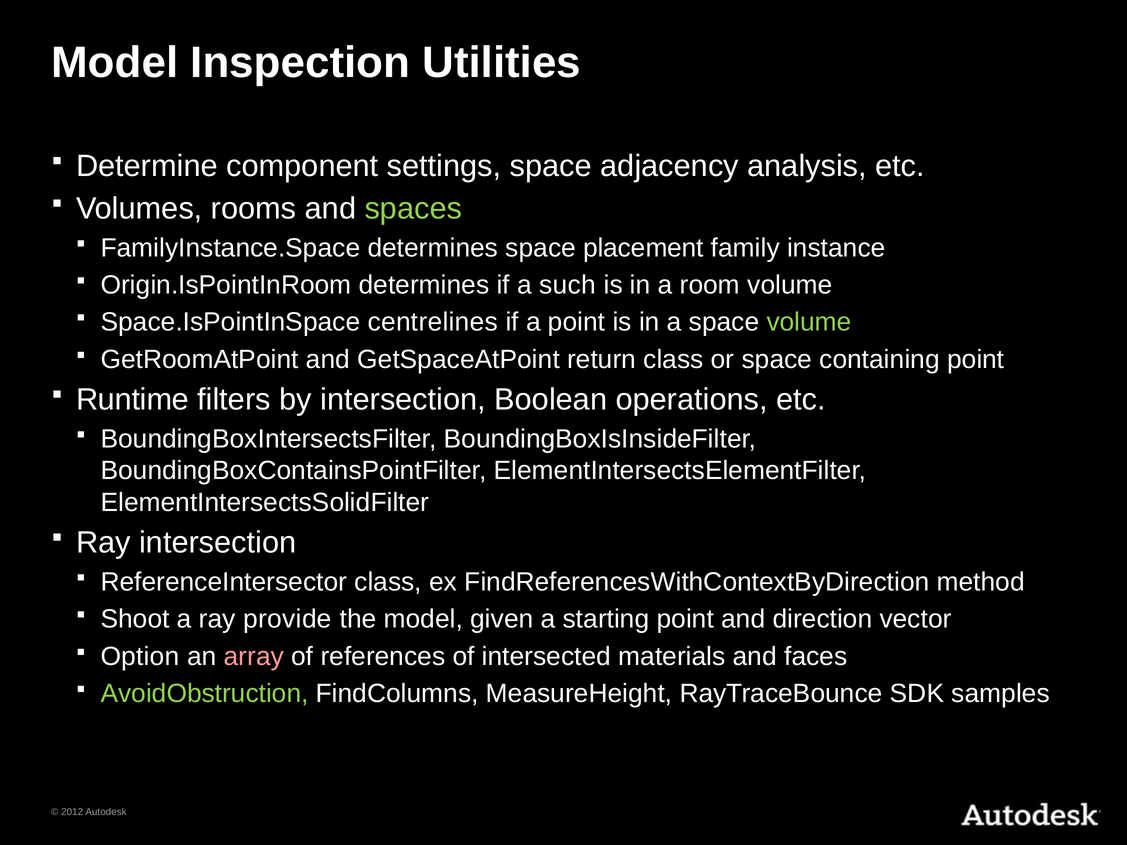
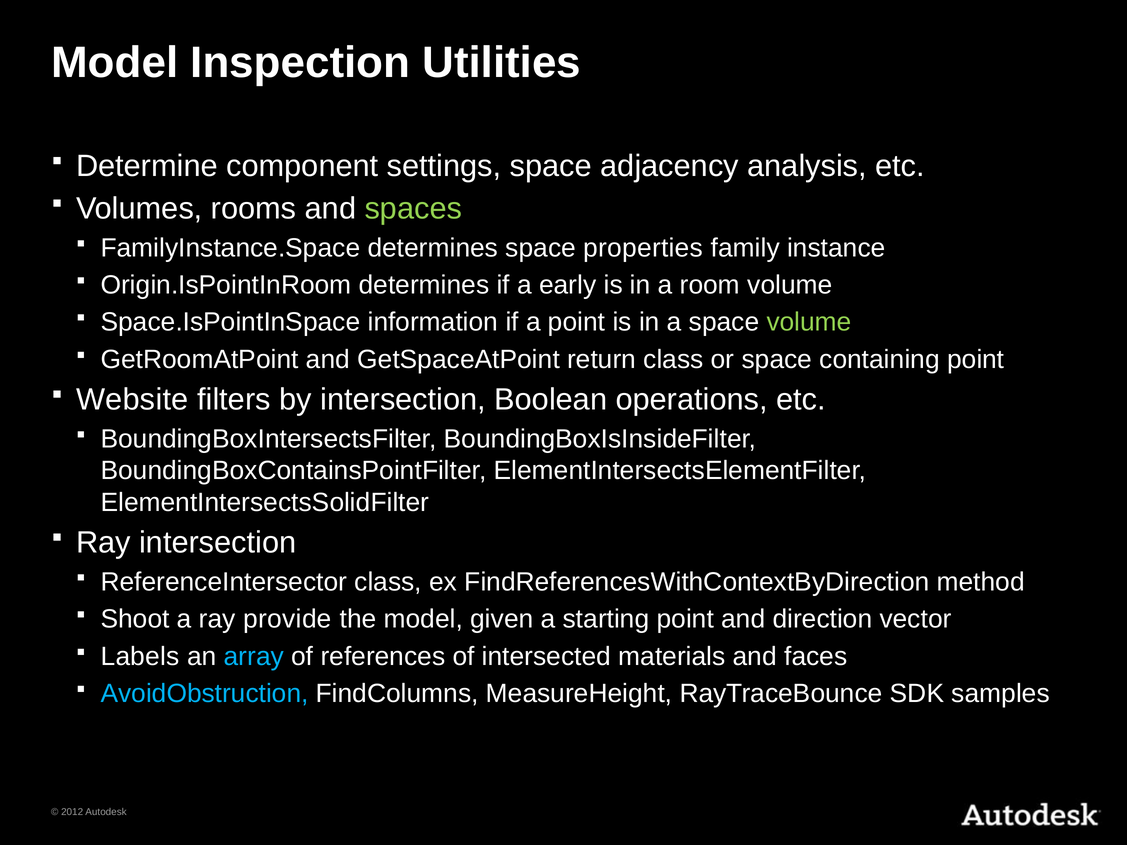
placement: placement -> properties (643, 248)
such: such -> early (568, 285)
centrelines: centrelines -> information (433, 322)
Runtime: Runtime -> Website (132, 400)
Option: Option -> Labels (140, 656)
array colour: pink -> light blue (254, 656)
AvoidObstruction colour: light green -> light blue (205, 694)
